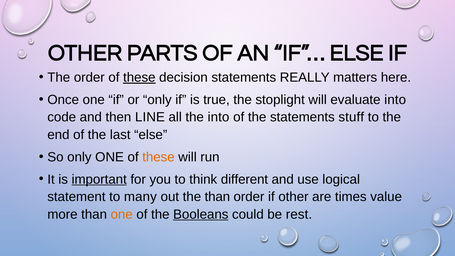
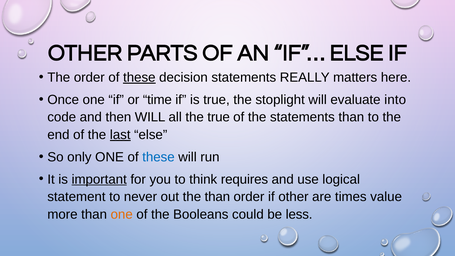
or only: only -> time (157, 100)
then LINE: LINE -> WILL (150, 117)
the into: into -> true (219, 117)
statements stuff: stuff -> than (351, 117)
last underline: none -> present (120, 135)
these colour: orange -> blue (158, 157)
different: different -> requires (244, 179)
many: many -> never (140, 197)
Booleans underline: present -> none (201, 214)
rest: rest -> less (299, 214)
